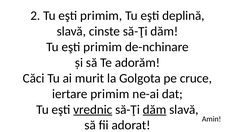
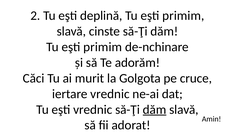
2 Tu eşti primim: primim -> deplină (101, 16)
deplină: deplină -> primim (183, 16)
iertare primim: primim -> vrednic (110, 94)
vrednic underline: present -> none (93, 110)
